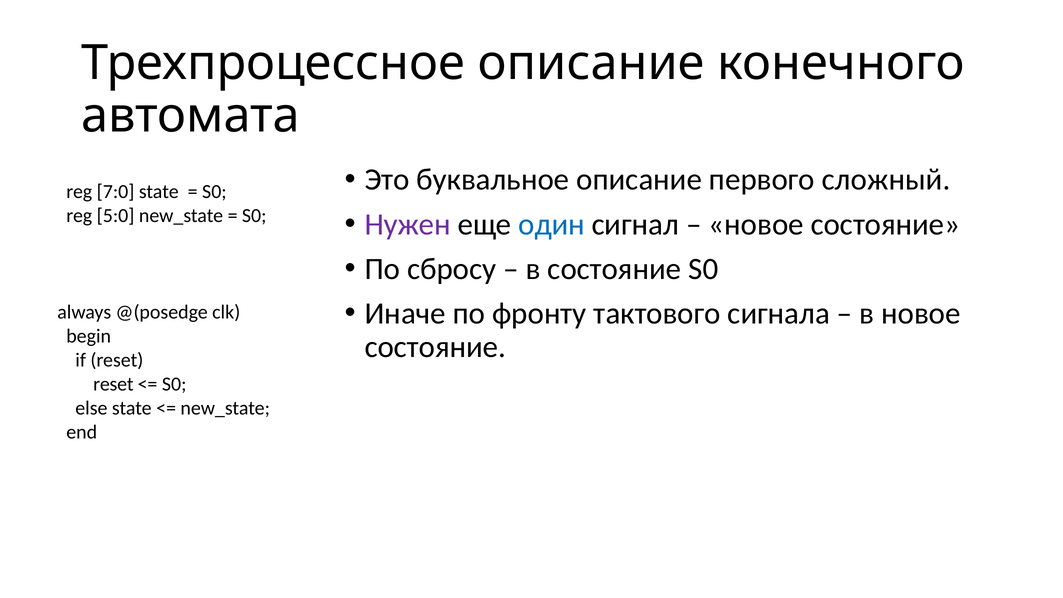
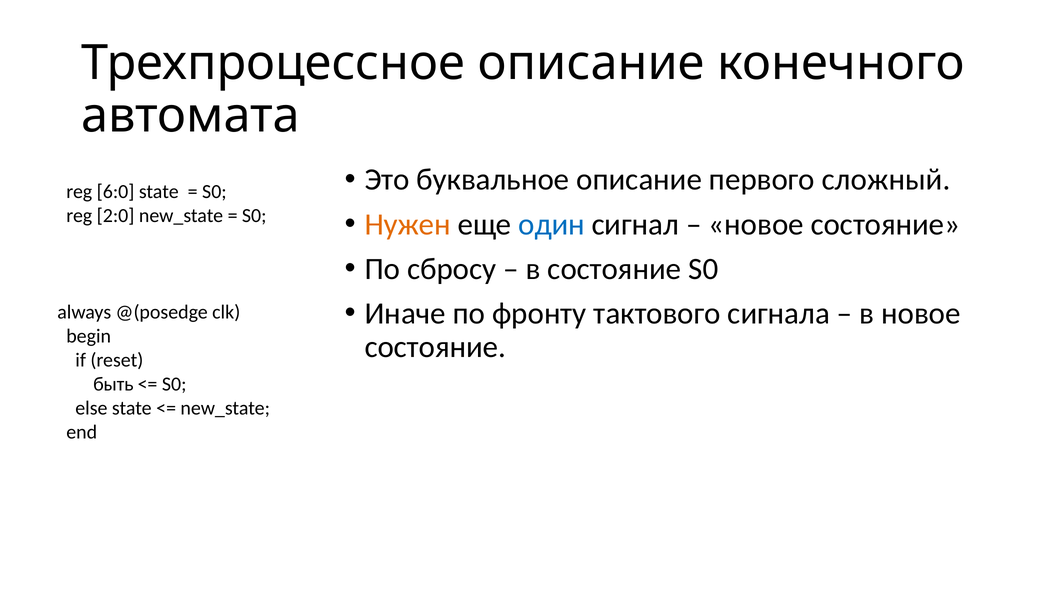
7:0: 7:0 -> 6:0 (116, 192)
5:0: 5:0 -> 2:0 (116, 216)
Нужен colour: purple -> orange (408, 224)
reset: reset -> быть (113, 384)
